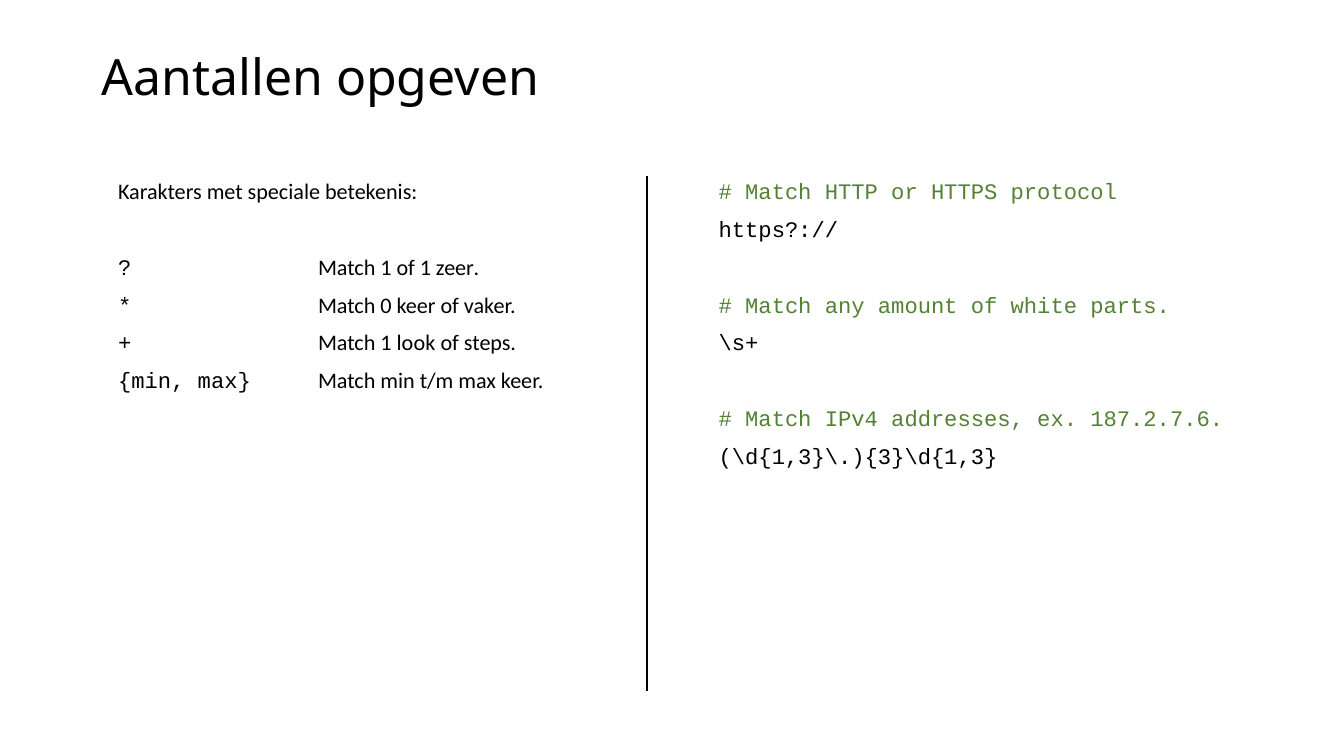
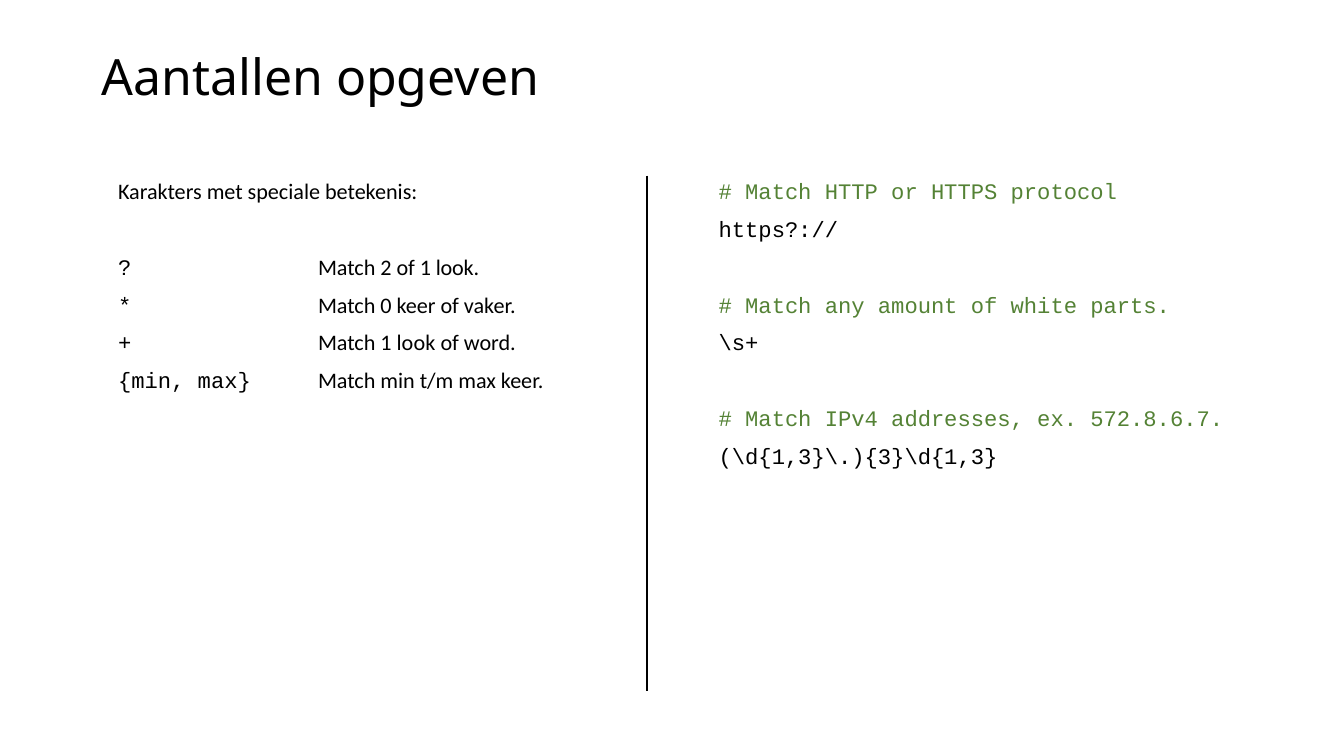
1: 1 -> 2 (386, 268)
of 1 zeer: zeer -> look (457, 268)
steps: steps -> word (490, 344)
187.2.7.6: 187.2.7.6 -> 572.8.6.7 (1157, 419)
